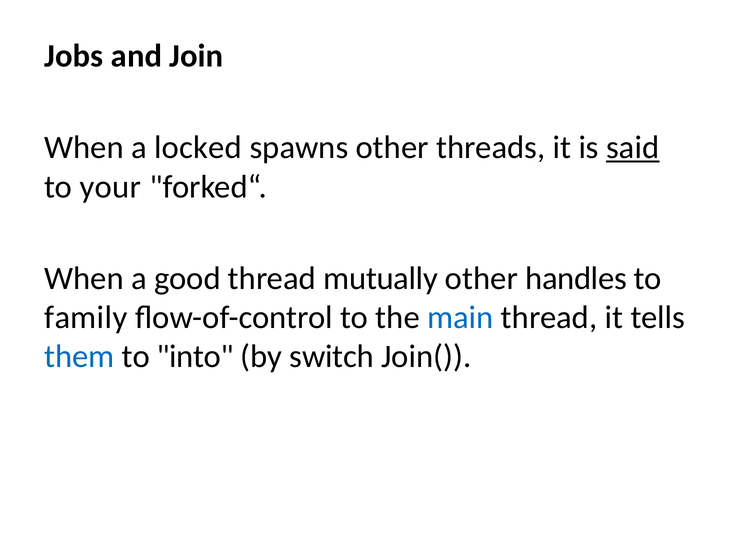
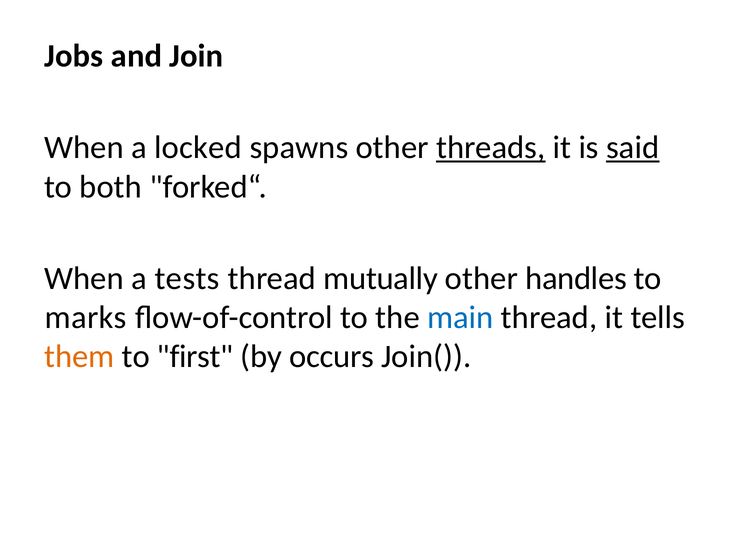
threads underline: none -> present (491, 148)
your: your -> both (111, 187)
good: good -> tests (187, 278)
family: family -> marks (86, 318)
them colour: blue -> orange (79, 357)
into: into -> first (195, 357)
switch: switch -> occurs (332, 357)
